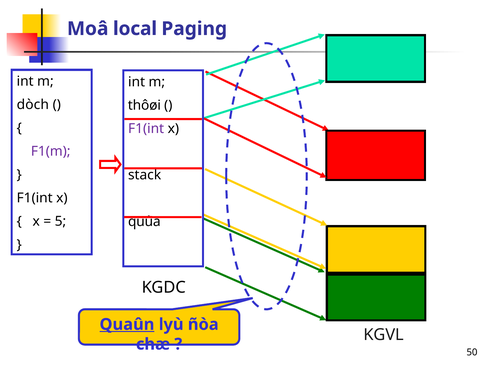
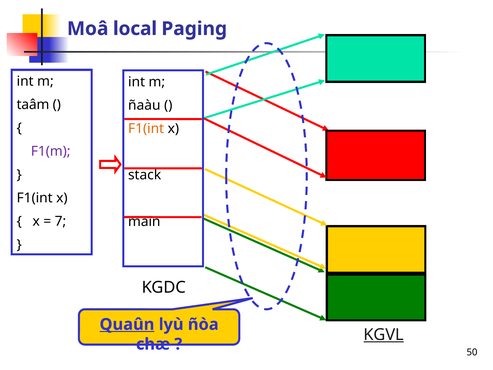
dòch: dòch -> taâm (33, 105)
thôøi: thôøi -> ñaàu (144, 105)
F1(int colour: purple -> orange (146, 128)
5: 5 -> 7 (60, 221)
quûa: quûa -> main (144, 222)
KGVL underline: none -> present (384, 335)
